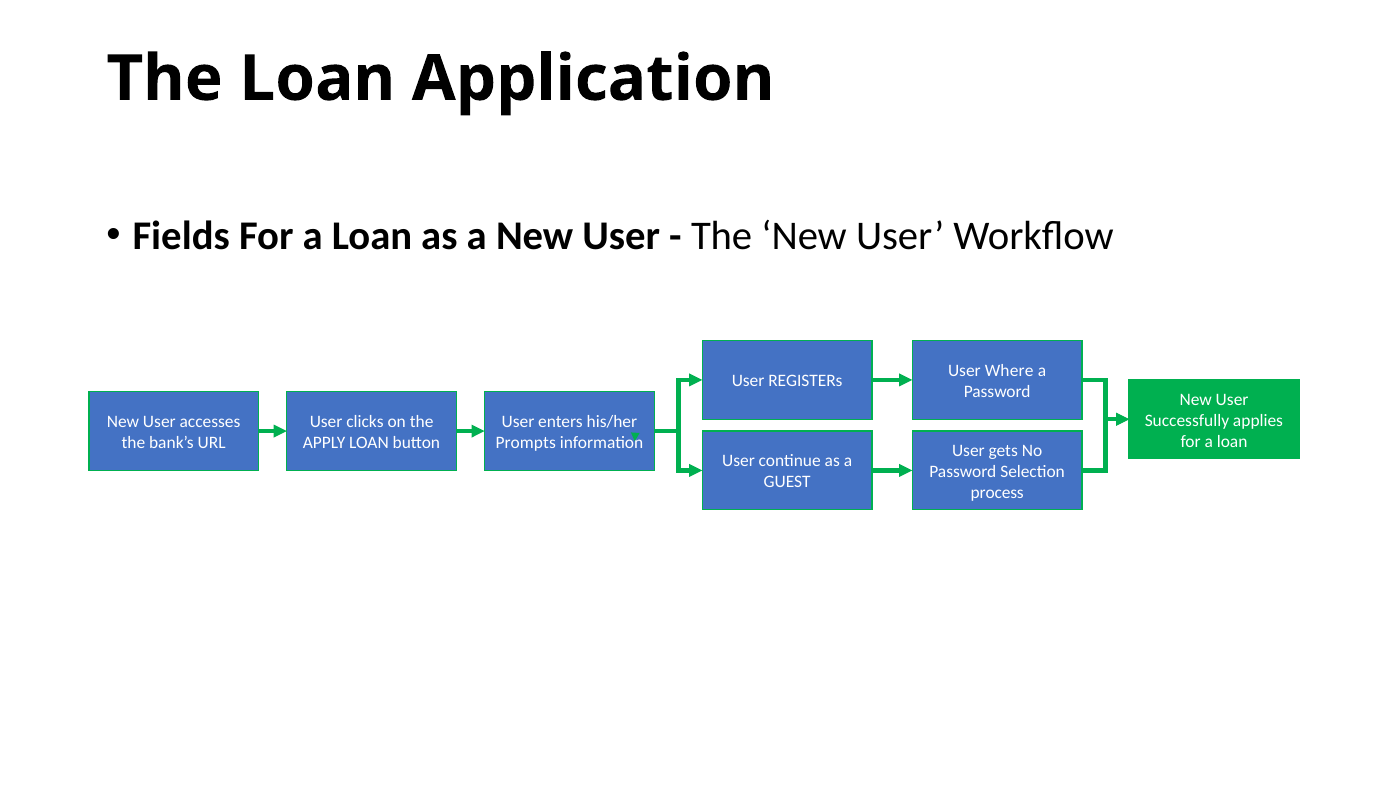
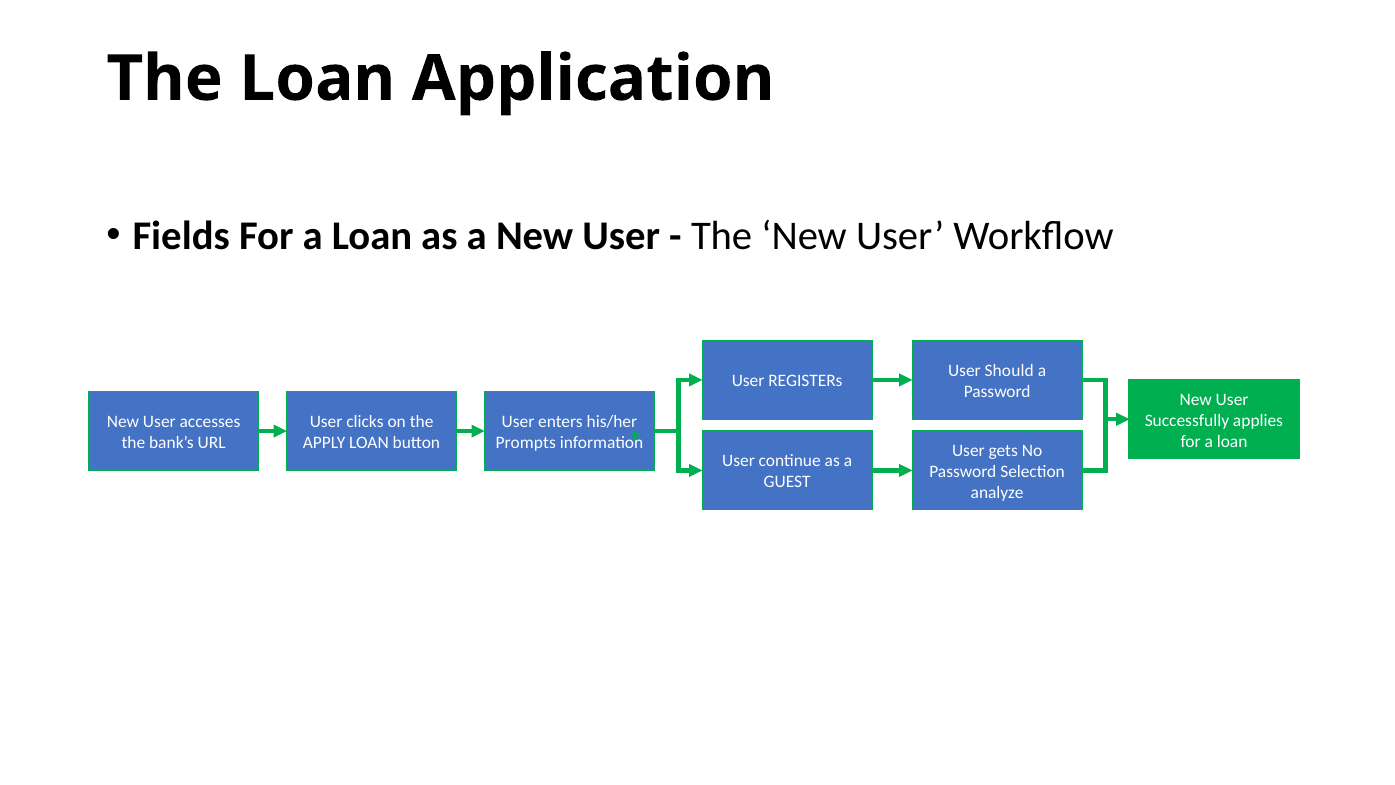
Where: Where -> Should (1009, 371)
process: process -> analyze (997, 492)
